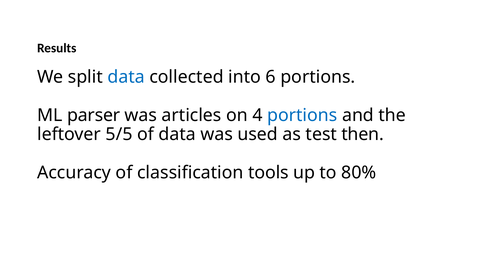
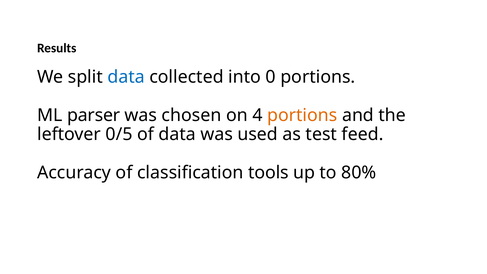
6: 6 -> 0 (271, 77)
articles: articles -> chosen (192, 115)
portions colour: blue -> orange (302, 115)
5/5: 5/5 -> 0/5 (119, 134)
then: then -> feed (363, 134)
